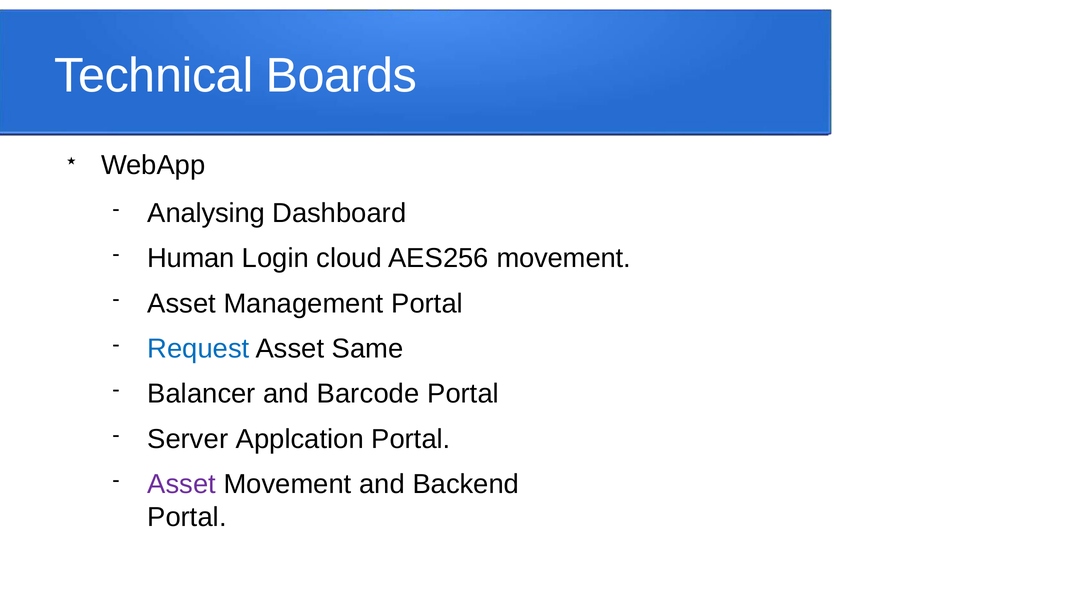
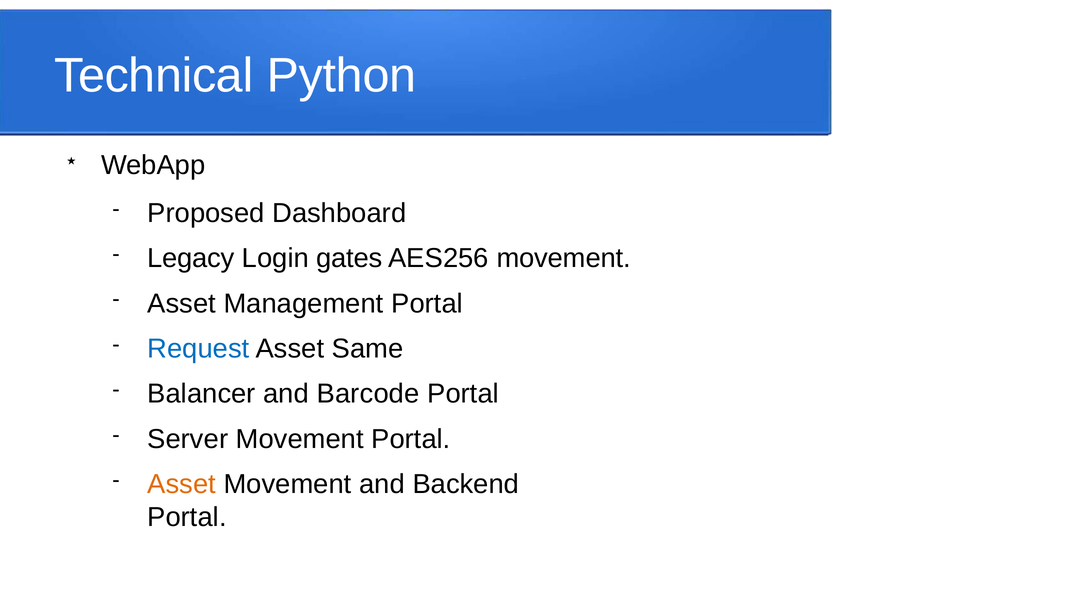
Boards: Boards -> Python (341, 76)
Analysing: Analysing -> Proposed (206, 213)
Human: Human -> Legacy (191, 258)
cloud: cloud -> gates (349, 258)
Server Applcation: Applcation -> Movement (300, 439)
Asset colour: purple -> orange (182, 484)
